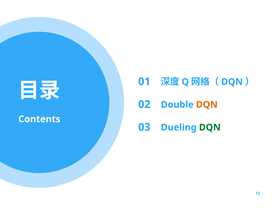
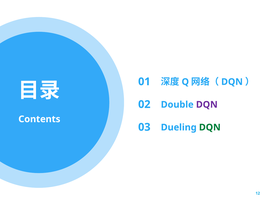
DQN colour: orange -> purple (207, 104)
